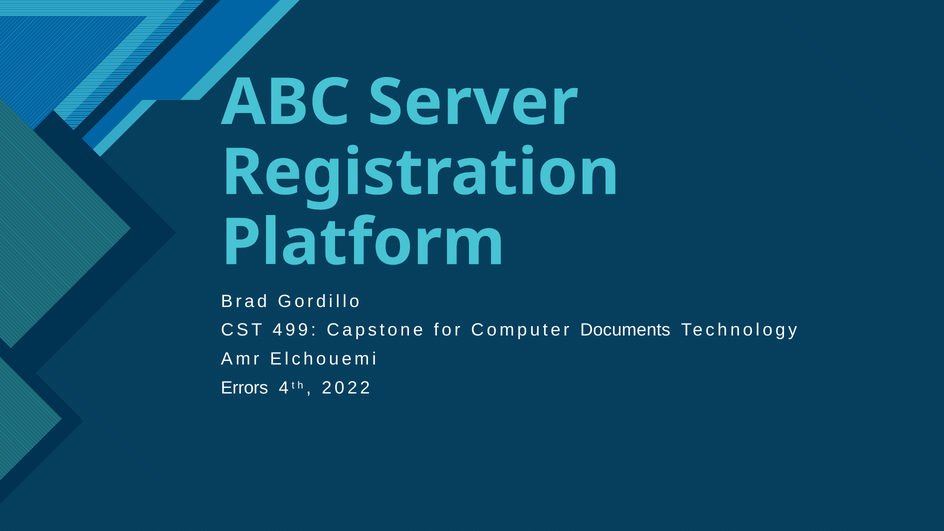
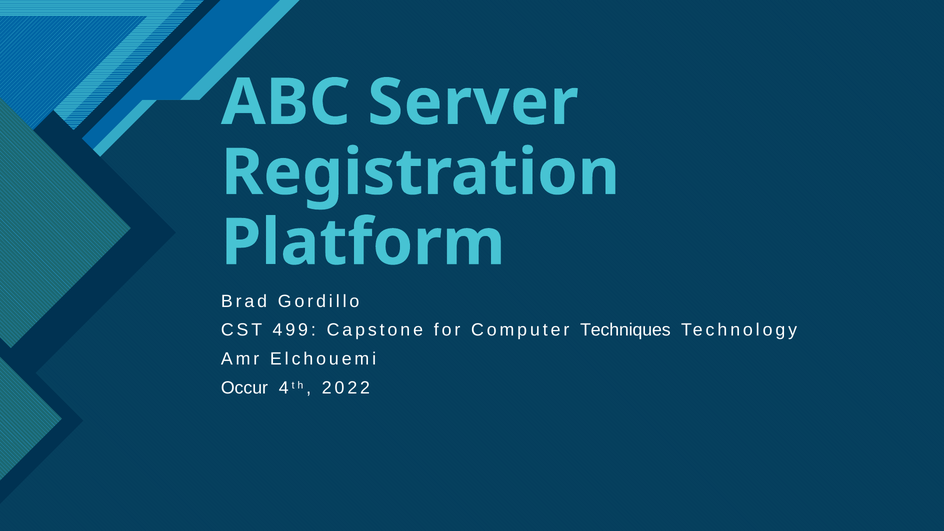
Documents: Documents -> Techniques (625, 330)
Errors: Errors -> Occur (244, 388)
